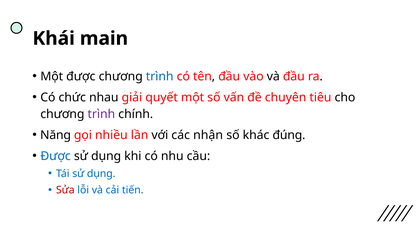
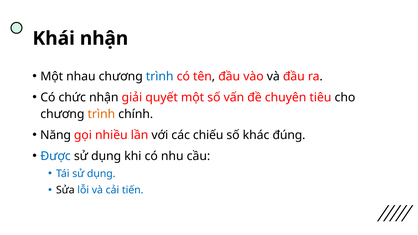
Khái main: main -> nhận (104, 38)
Một được: được -> nhau (81, 77)
chức nhau: nhau -> nhận (104, 98)
trình colour: purple -> orange (101, 114)
nhận: nhận -> chiếu (208, 135)
Sửa colour: red -> black (65, 190)
